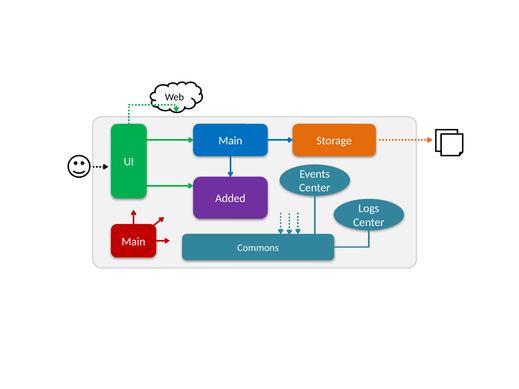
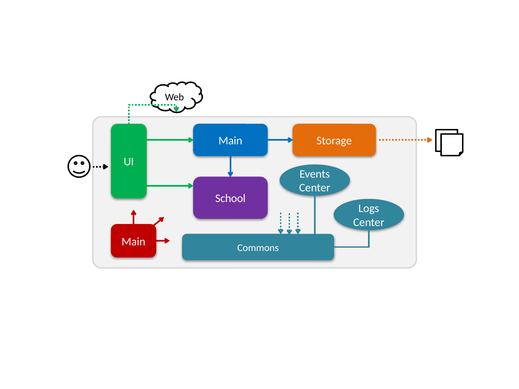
Added: Added -> School (230, 199)
